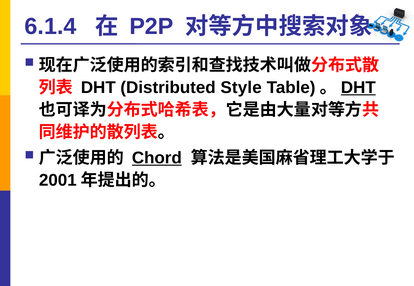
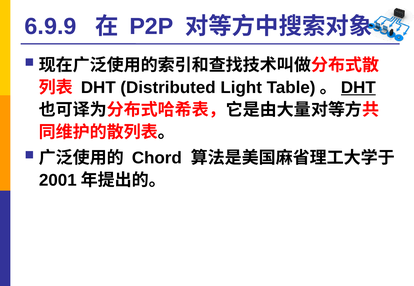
6.1.4: 6.1.4 -> 6.9.9 (51, 27)
Style: Style -> Light (241, 88)
Chord underline: present -> none (157, 158)
